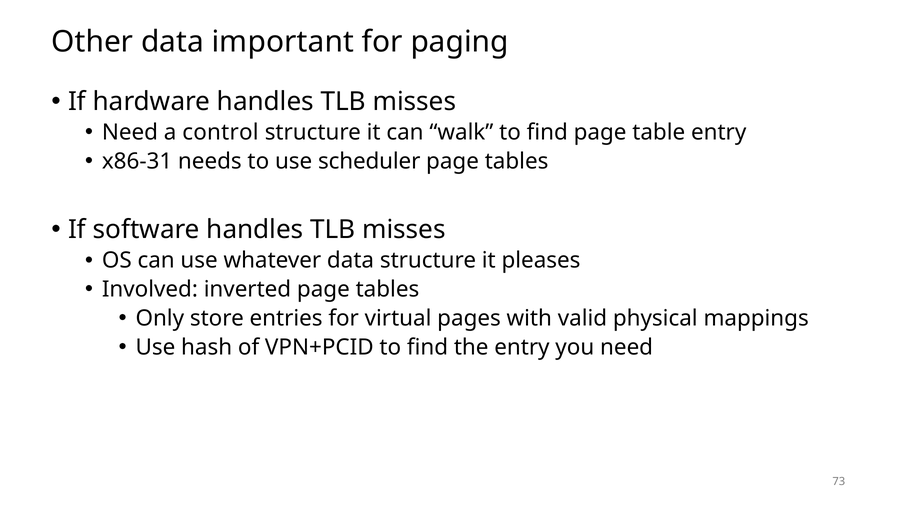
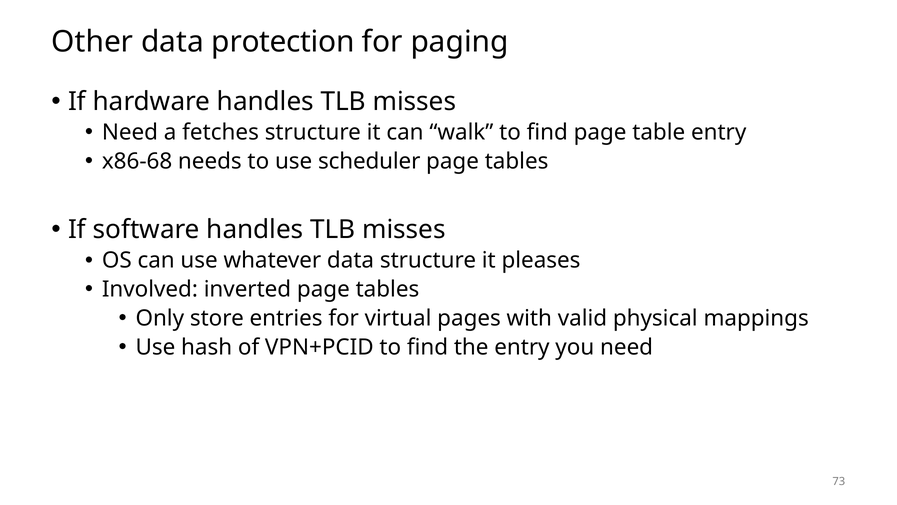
important: important -> protection (283, 42)
control: control -> fetches (221, 132)
x86-31: x86-31 -> x86-68 (137, 161)
